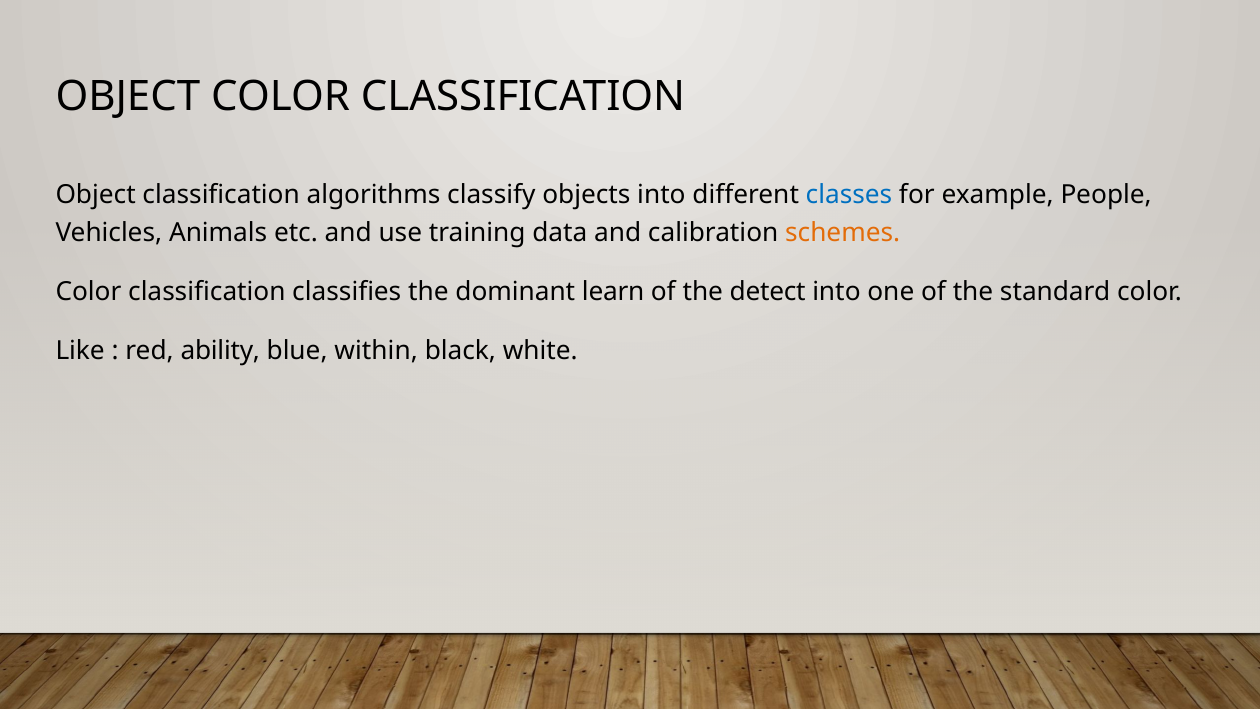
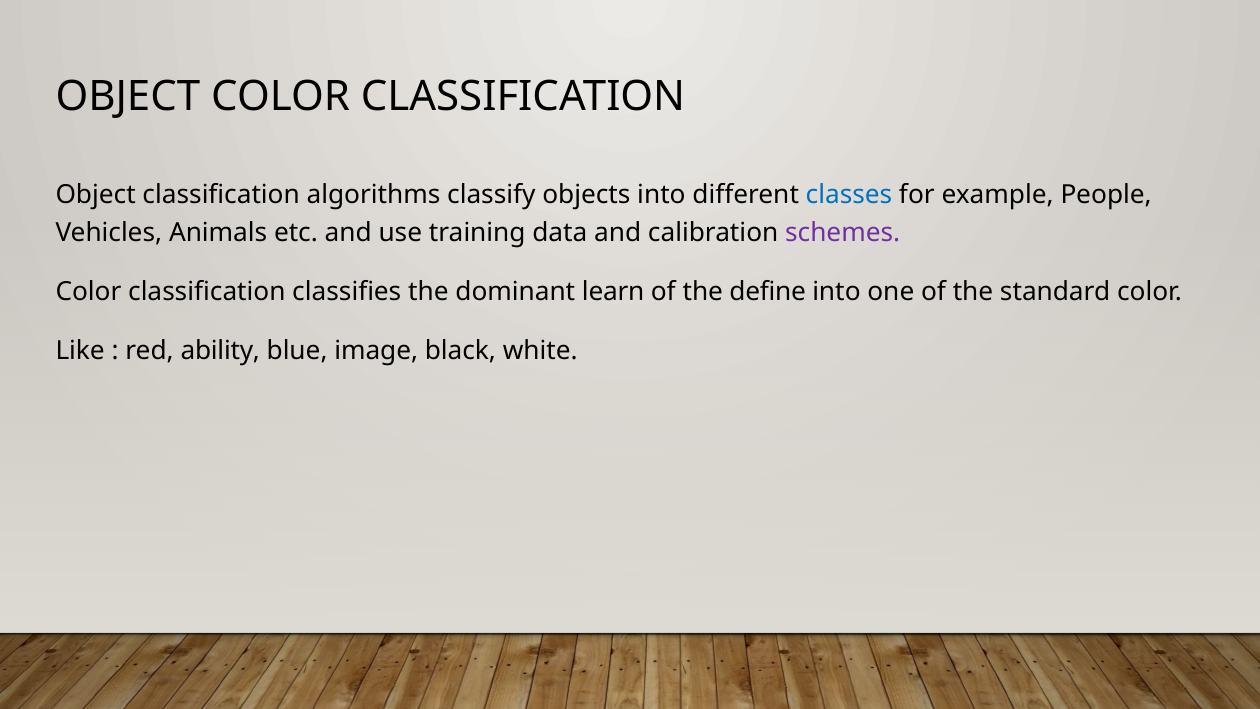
schemes colour: orange -> purple (843, 233)
detect: detect -> define (768, 292)
within: within -> image (376, 351)
